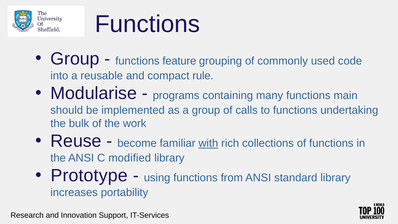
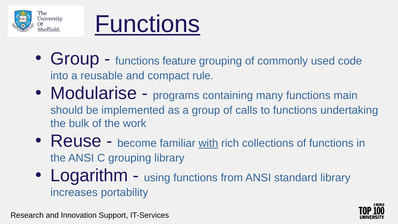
Functions underline: none -> present (147, 24)
C modified: modified -> grouping (130, 158)
Prototype: Prototype -> Logarithm (89, 176)
